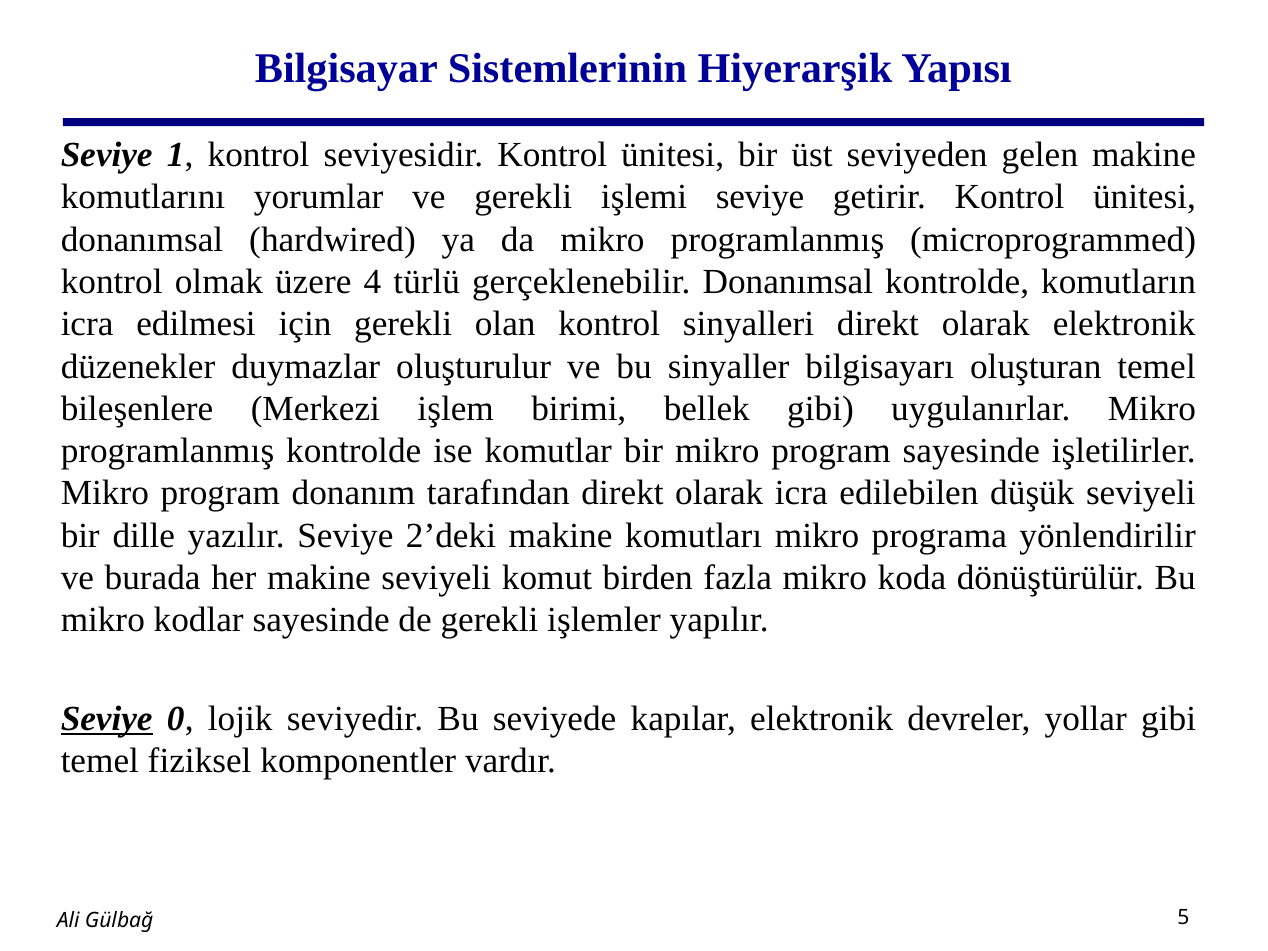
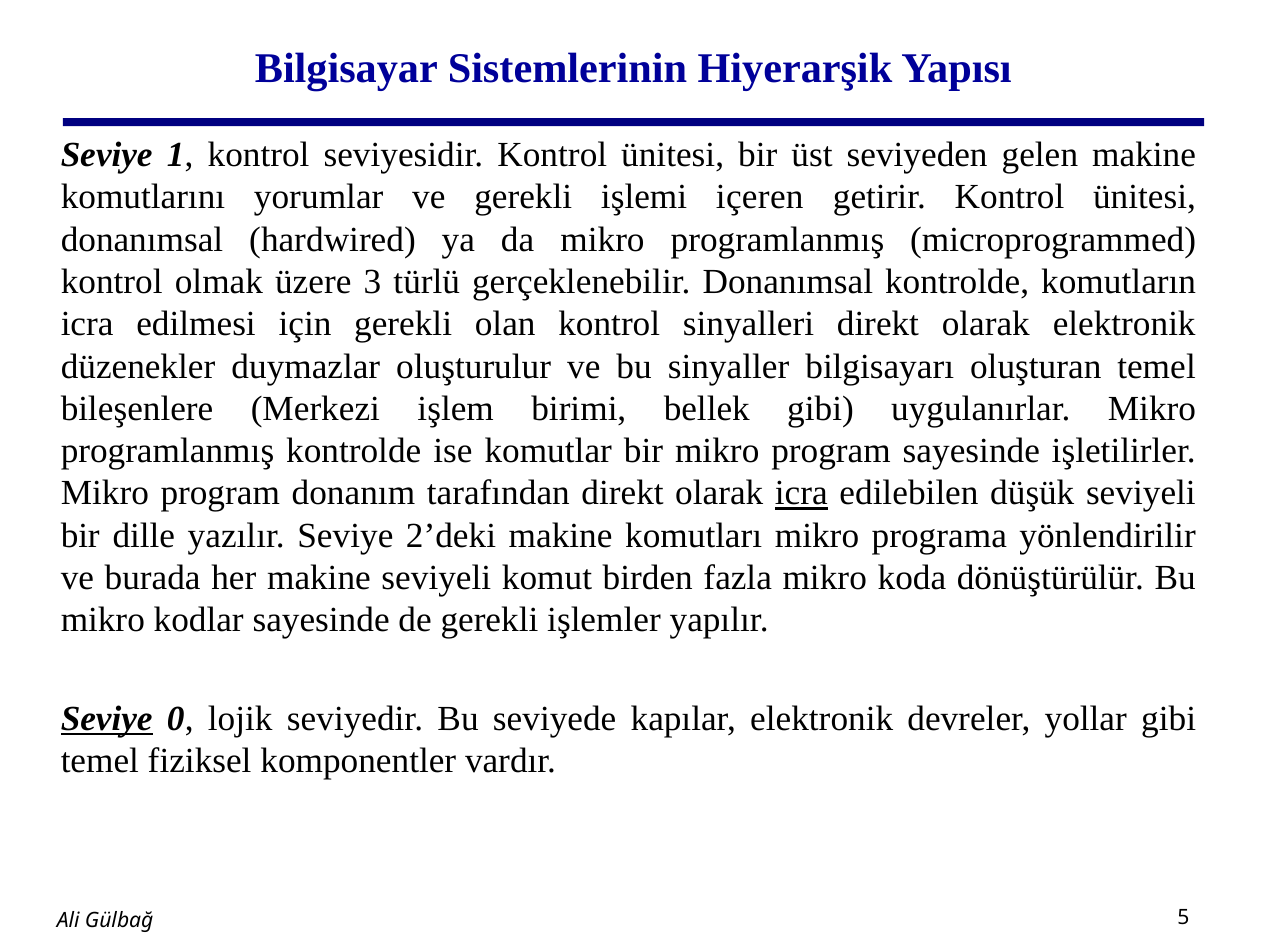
işlemi seviye: seviye -> içeren (760, 197)
4: 4 -> 3 (372, 282)
icra underline: none -> present (801, 493)
